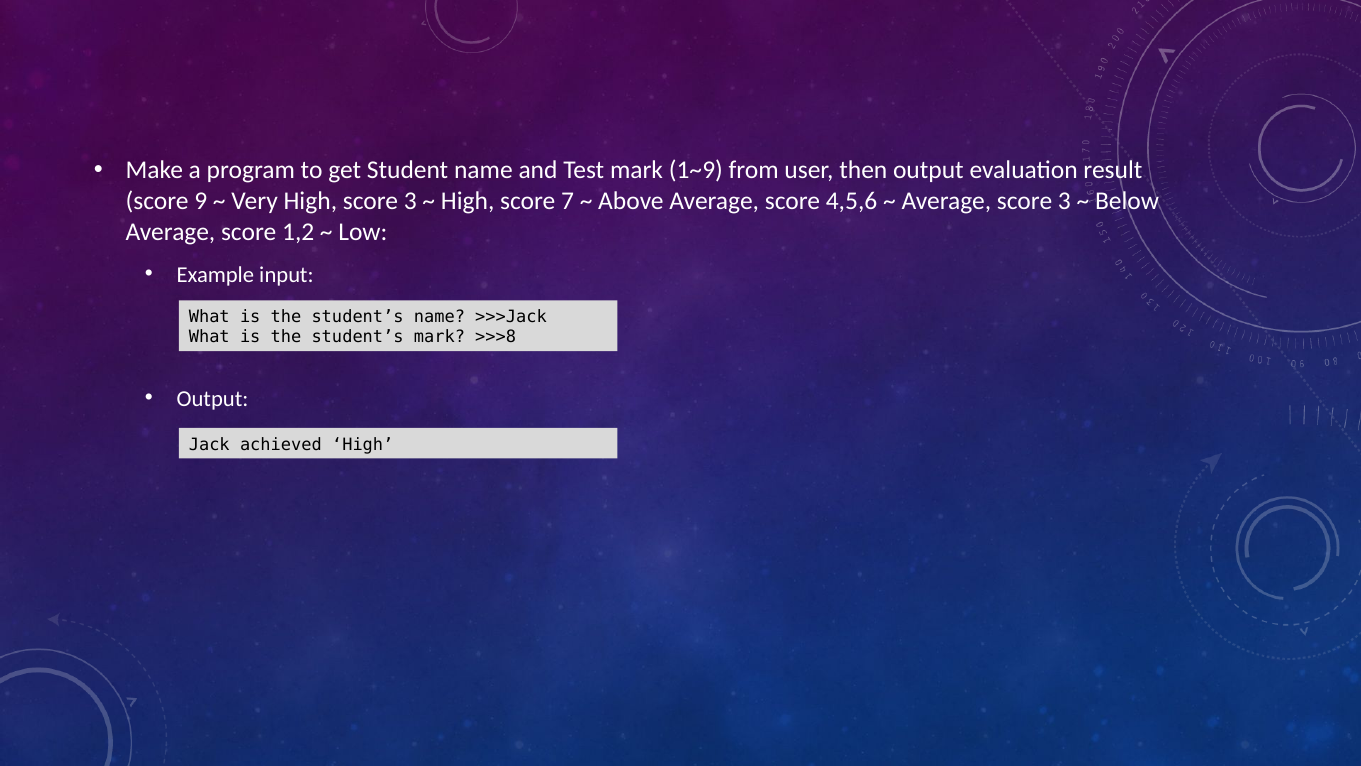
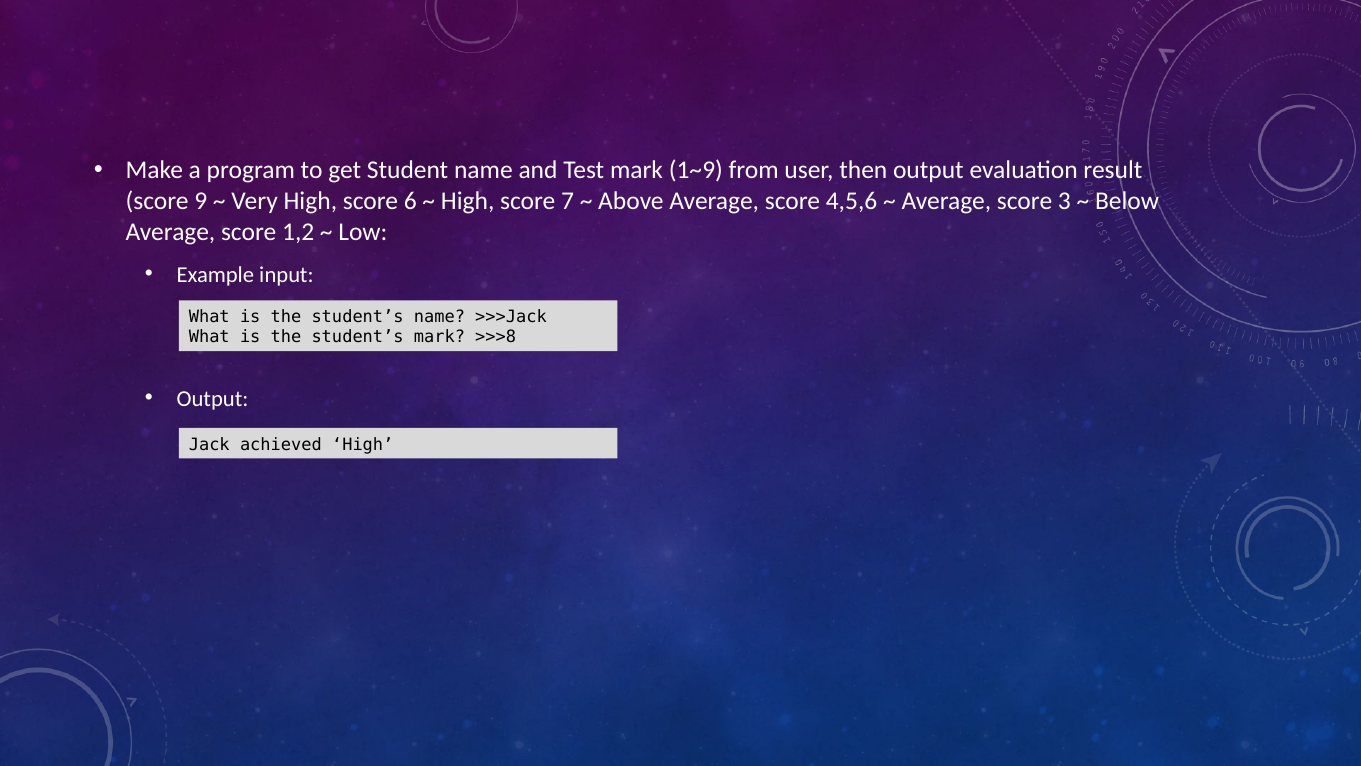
High score 3: 3 -> 6 (410, 201)
